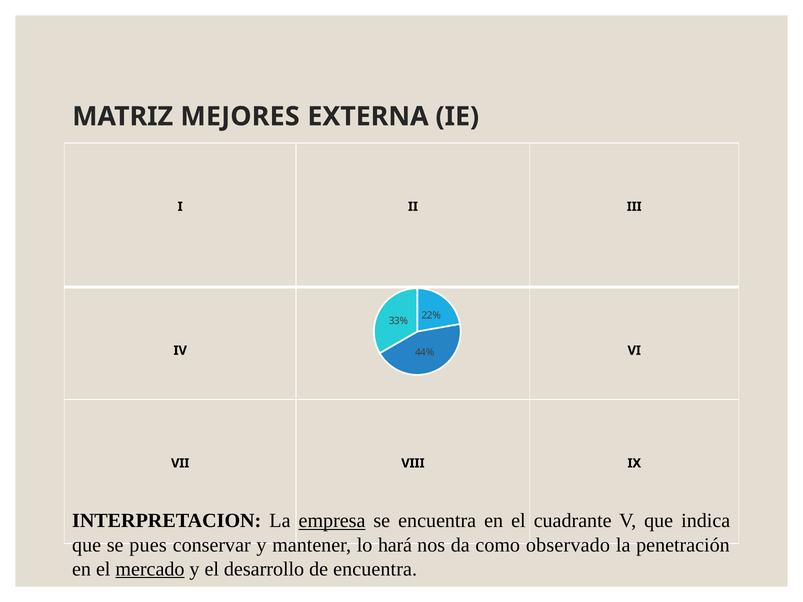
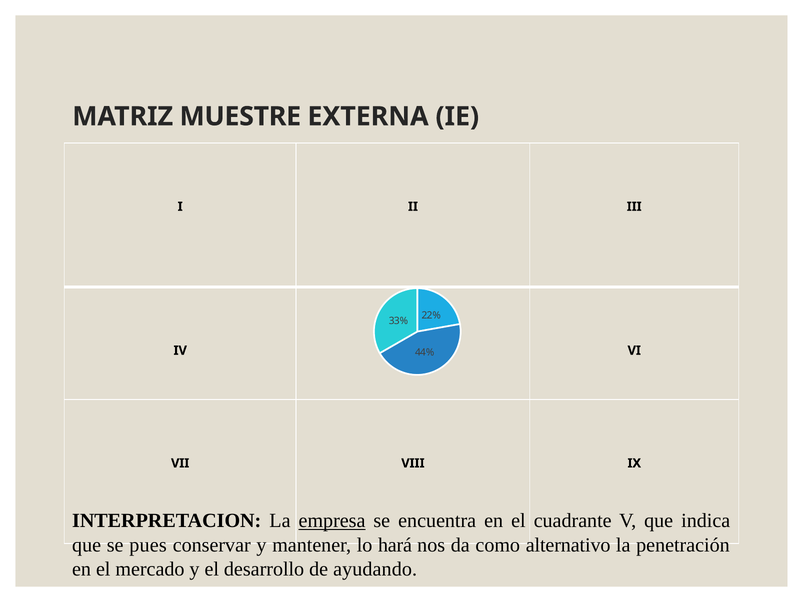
MEJORES: MEJORES -> MUESTRE (240, 116)
observado: observado -> alternativo (568, 545)
mercado underline: present -> none (150, 569)
de encuentra: encuentra -> ayudando (375, 569)
